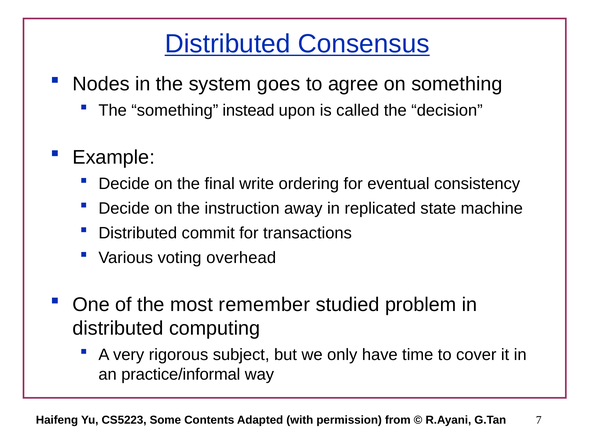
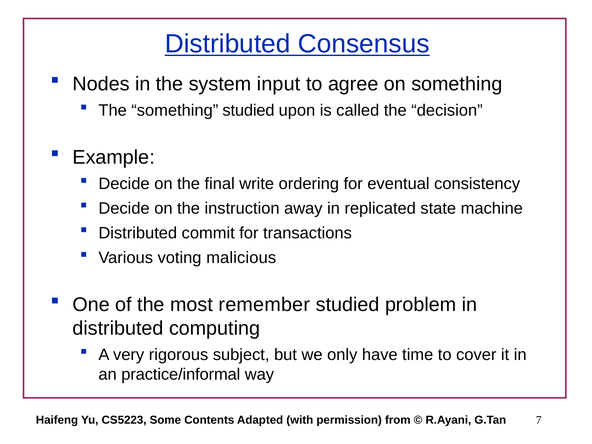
goes: goes -> input (279, 84)
something instead: instead -> studied (249, 110)
overhead: overhead -> malicious (241, 258)
